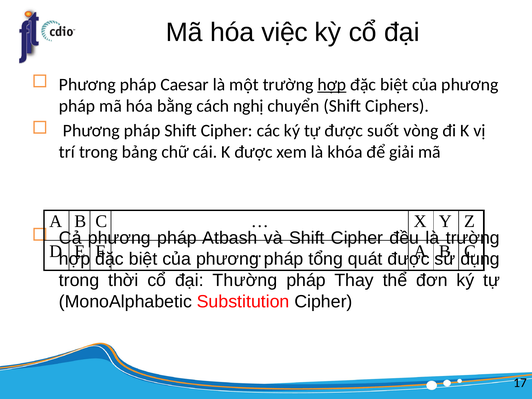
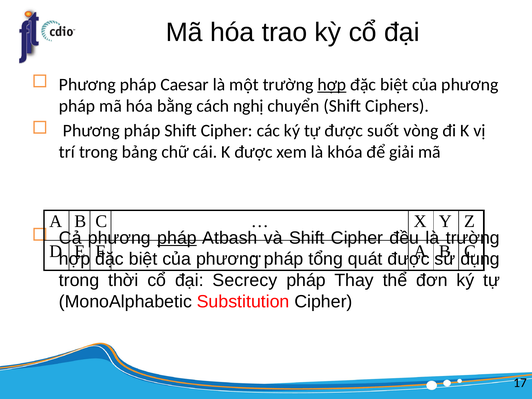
việc: việc -> trao (285, 32)
pháp underline: none -> present (177, 238)
Thường: Thường -> Secrecy (245, 280)
